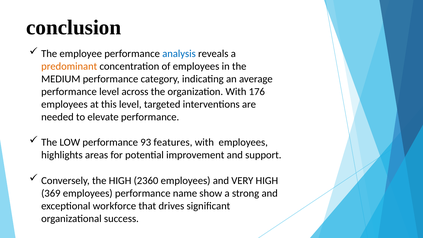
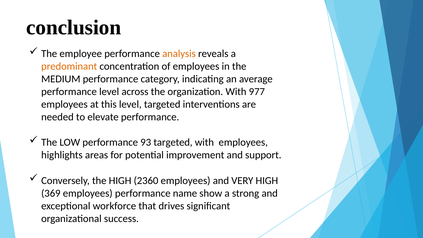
analysis colour: blue -> orange (179, 54)
176: 176 -> 977 (257, 92)
93 features: features -> targeted (173, 142)
